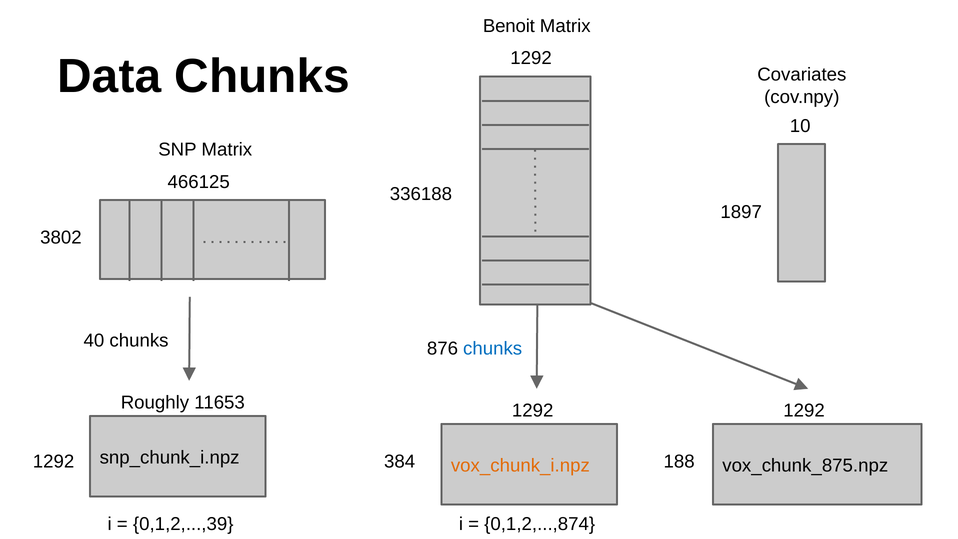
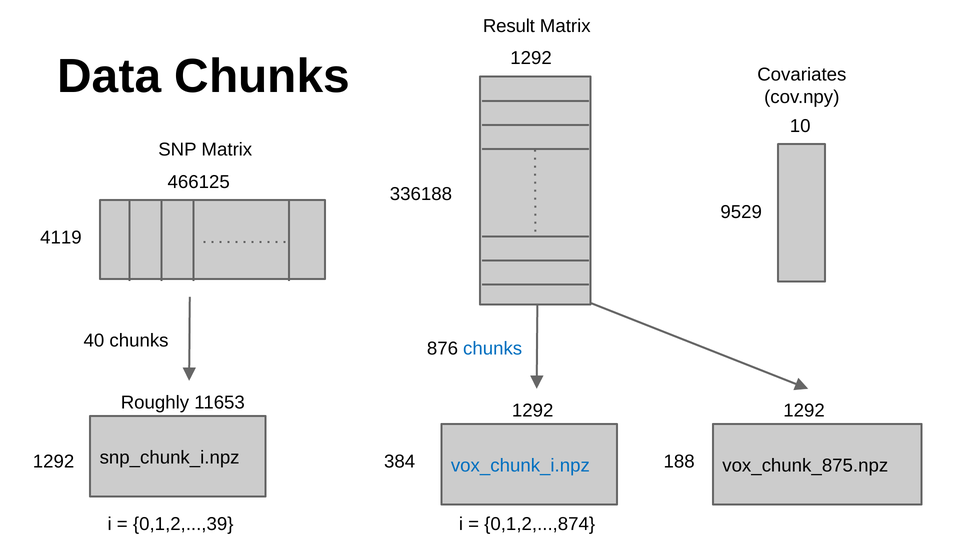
Benoit: Benoit -> Result (509, 26)
1897: 1897 -> 9529 (741, 212)
3802: 3802 -> 4119 (61, 238)
vox_chunk_i.npz colour: orange -> blue (520, 465)
